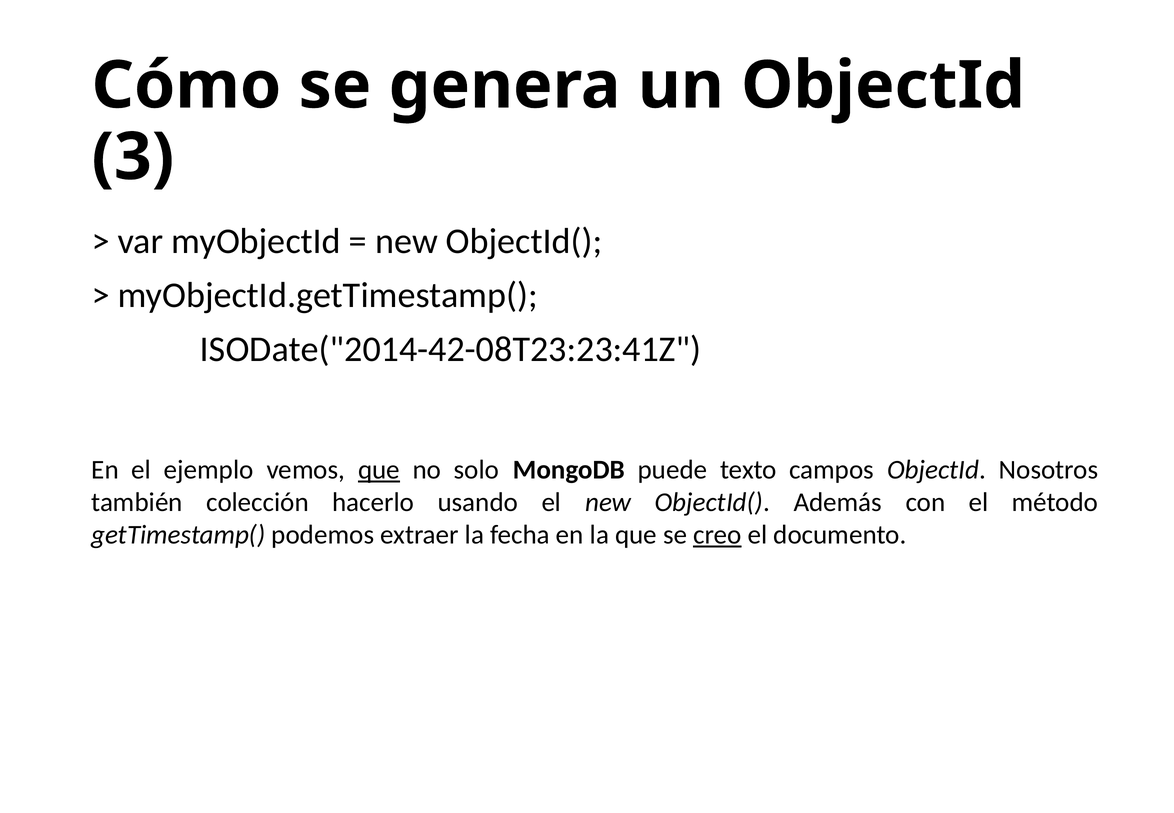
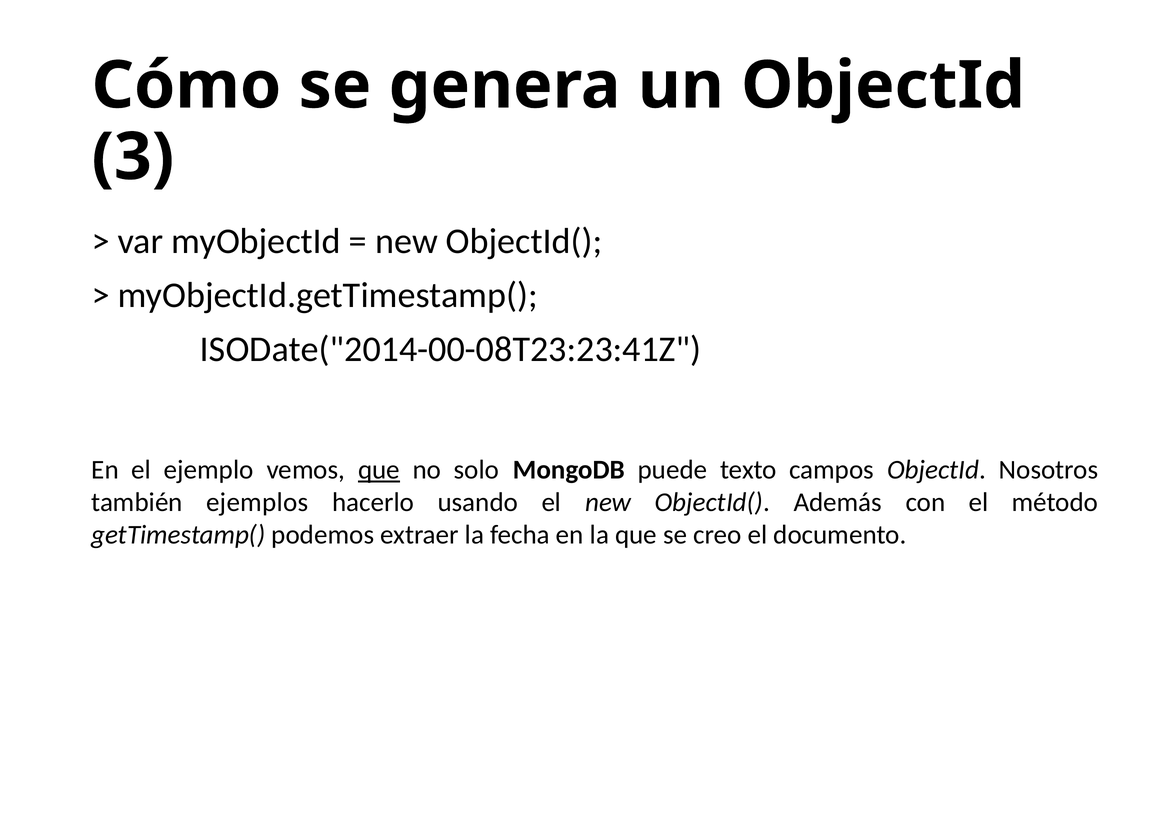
ISODate("2014-42-08T23:23:41Z: ISODate("2014-42-08T23:23:41Z -> ISODate("2014-00-08T23:23:41Z (451, 349)
colección: colección -> ejemplos (257, 502)
creo underline: present -> none (717, 535)
